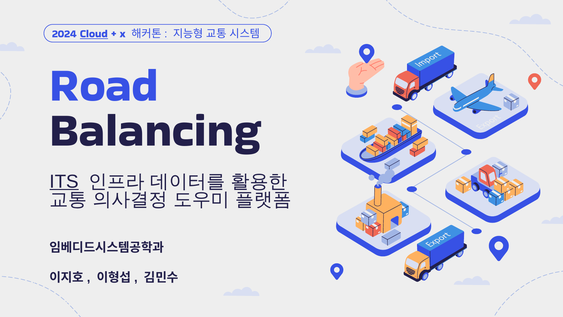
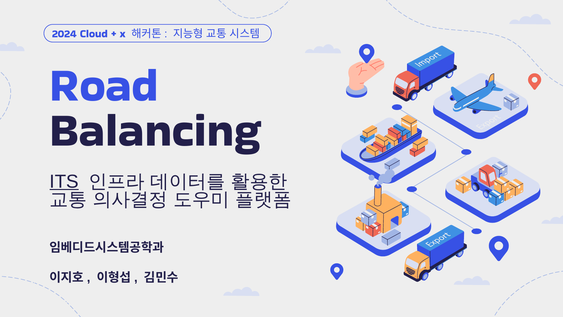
Cloud underline: present -> none (94, 34)
